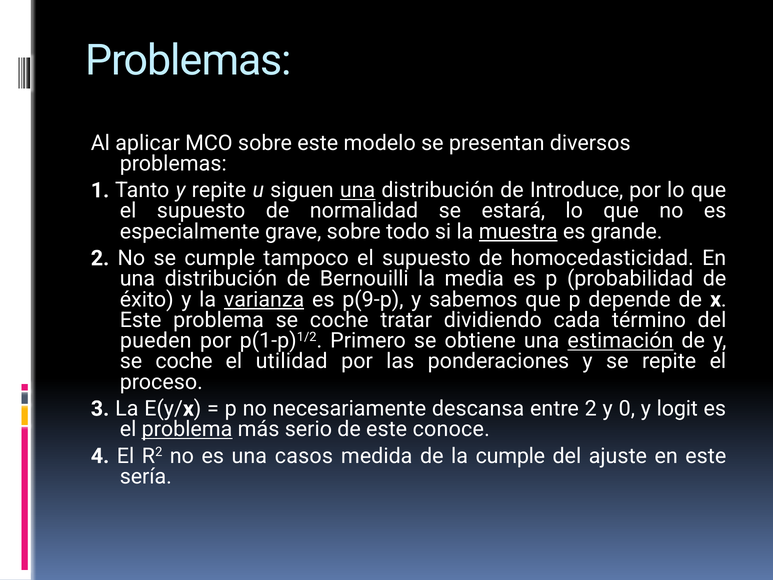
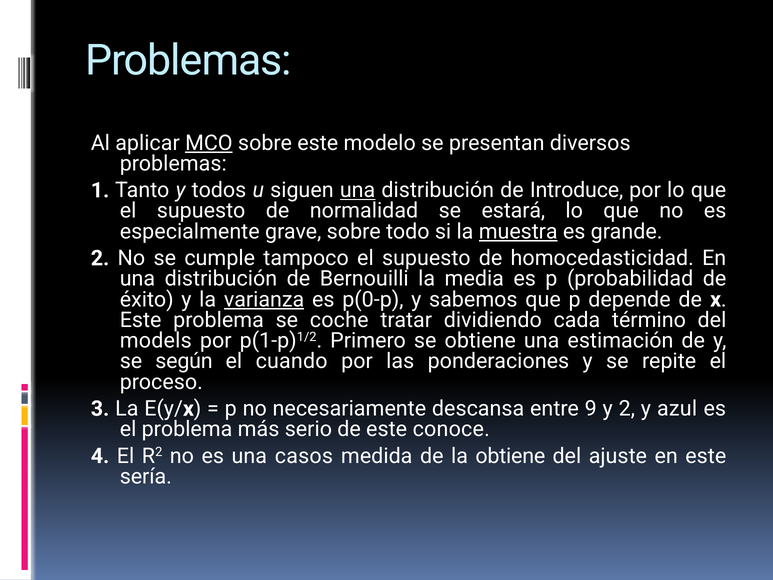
MCO underline: none -> present (209, 143)
y repite: repite -> todos (219, 190)
p(9-p: p(9-p -> p(0-p (373, 299)
pueden: pueden -> models (156, 341)
estimación underline: present -> none (620, 341)
coche: coche -> según (184, 361)
utilidad: utilidad -> cuando (292, 361)
entre 2: 2 -> 9 (591, 409)
y 0: 0 -> 2 (627, 409)
logit: logit -> azul (677, 409)
problema underline: present -> none (187, 429)
la cumple: cumple -> obtiene (510, 456)
